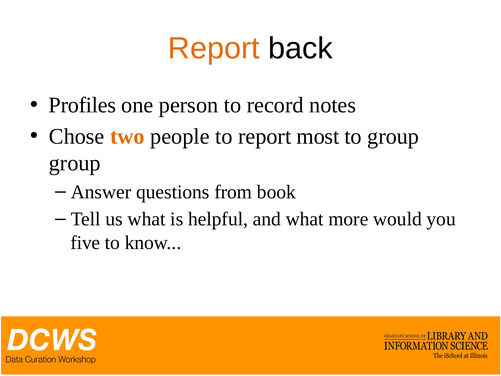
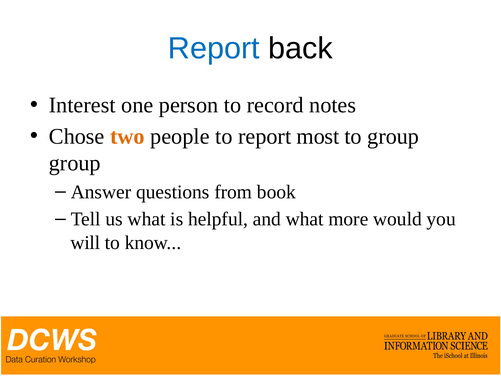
Report colour: orange -> blue (214, 48)
Profiles: Profiles -> Interest (82, 105)
five: five -> will (85, 242)
